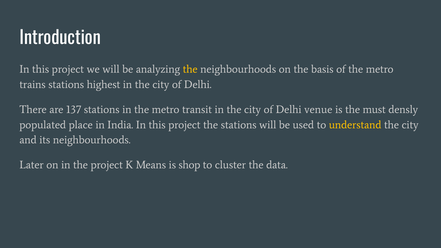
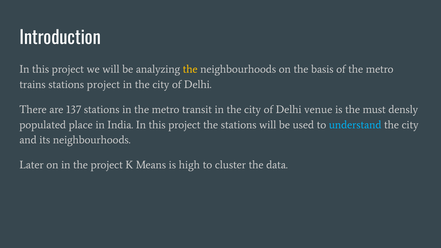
stations highest: highest -> project (103, 85)
understand colour: yellow -> light blue (355, 125)
shop: shop -> high (189, 165)
